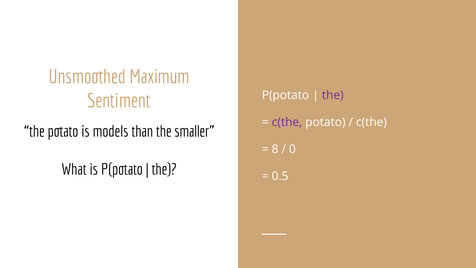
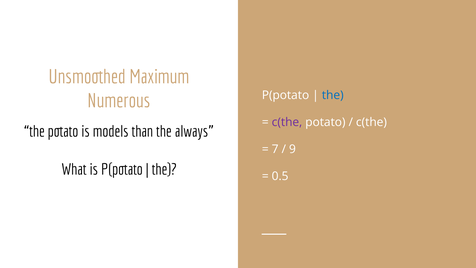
the colour: purple -> blue (333, 95)
Sentiment: Sentiment -> Numerous (119, 101)
smaller: smaller -> always (194, 132)
8: 8 -> 7 (275, 149)
0: 0 -> 9 (292, 149)
